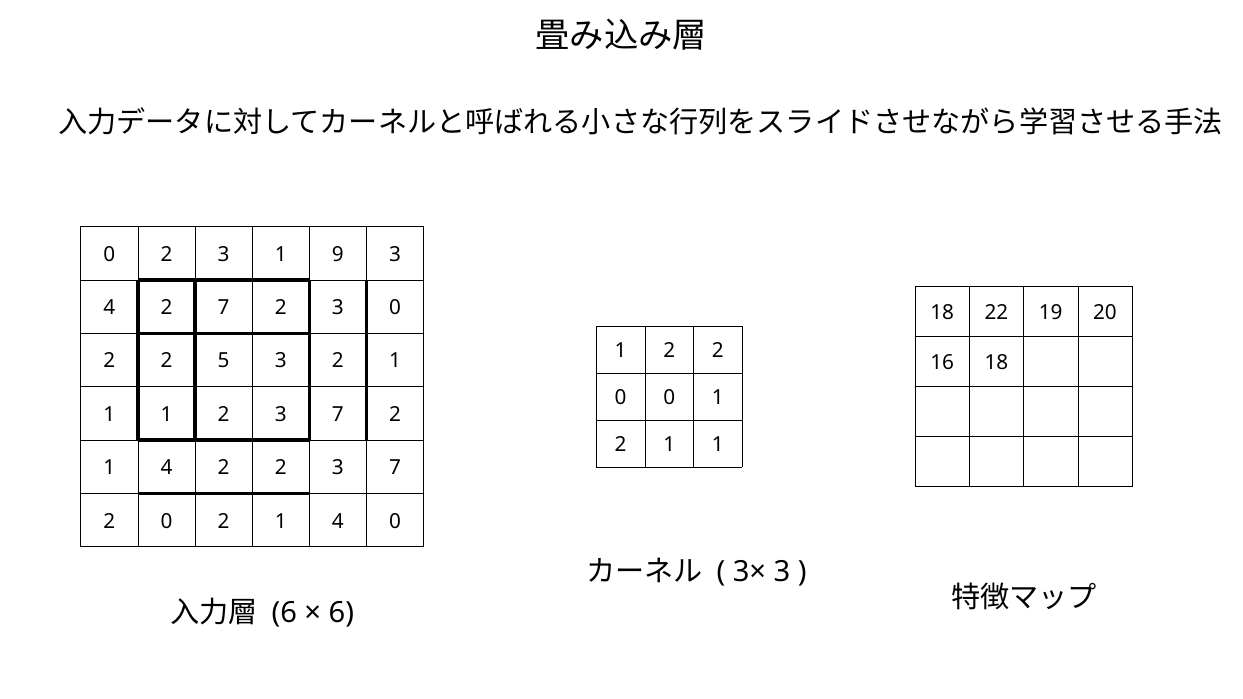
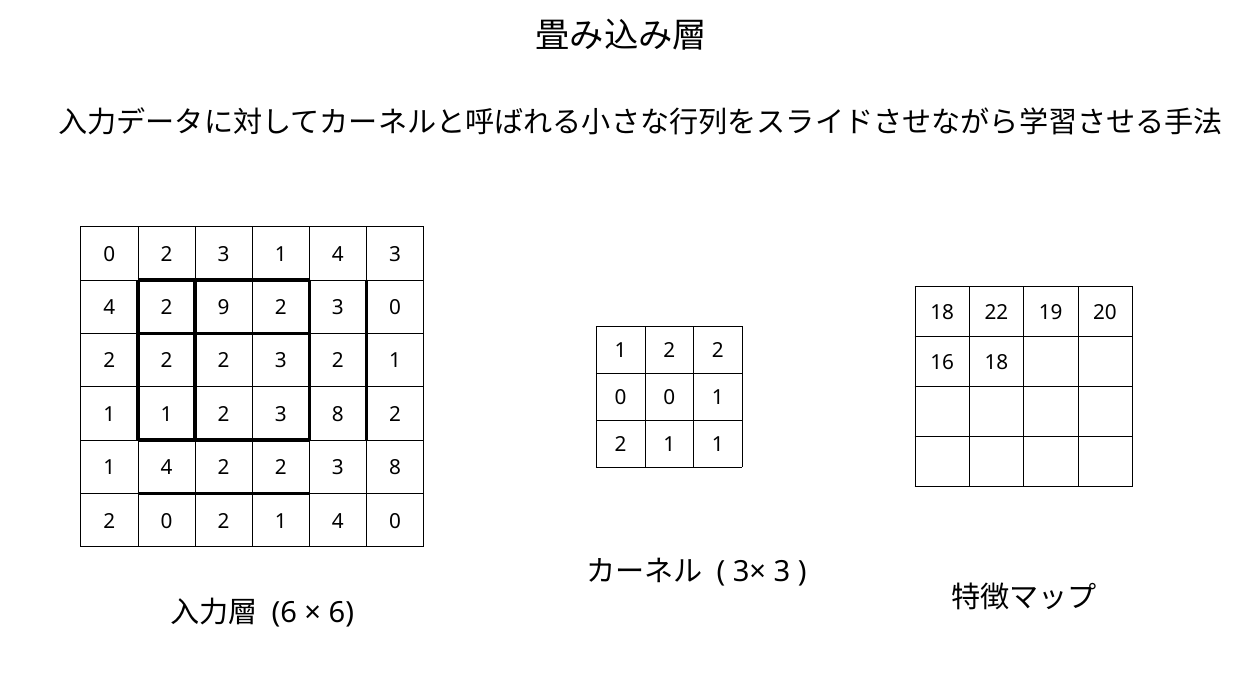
3 1 9: 9 -> 4 (338, 254)
2 7: 7 -> 9 (224, 308)
2 2 5: 5 -> 2 (224, 361)
1 2 3 7: 7 -> 8 (338, 415)
2 2 3 7: 7 -> 8 (395, 468)
